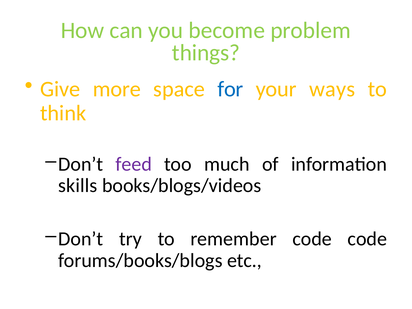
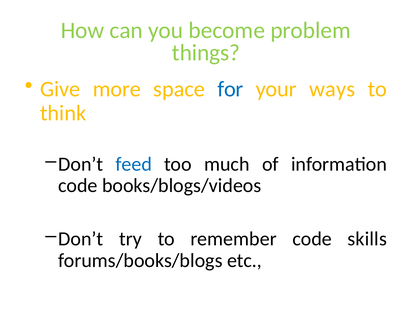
feed colour: purple -> blue (134, 164)
skills: skills -> code (78, 186)
code code: code -> skills (367, 239)
